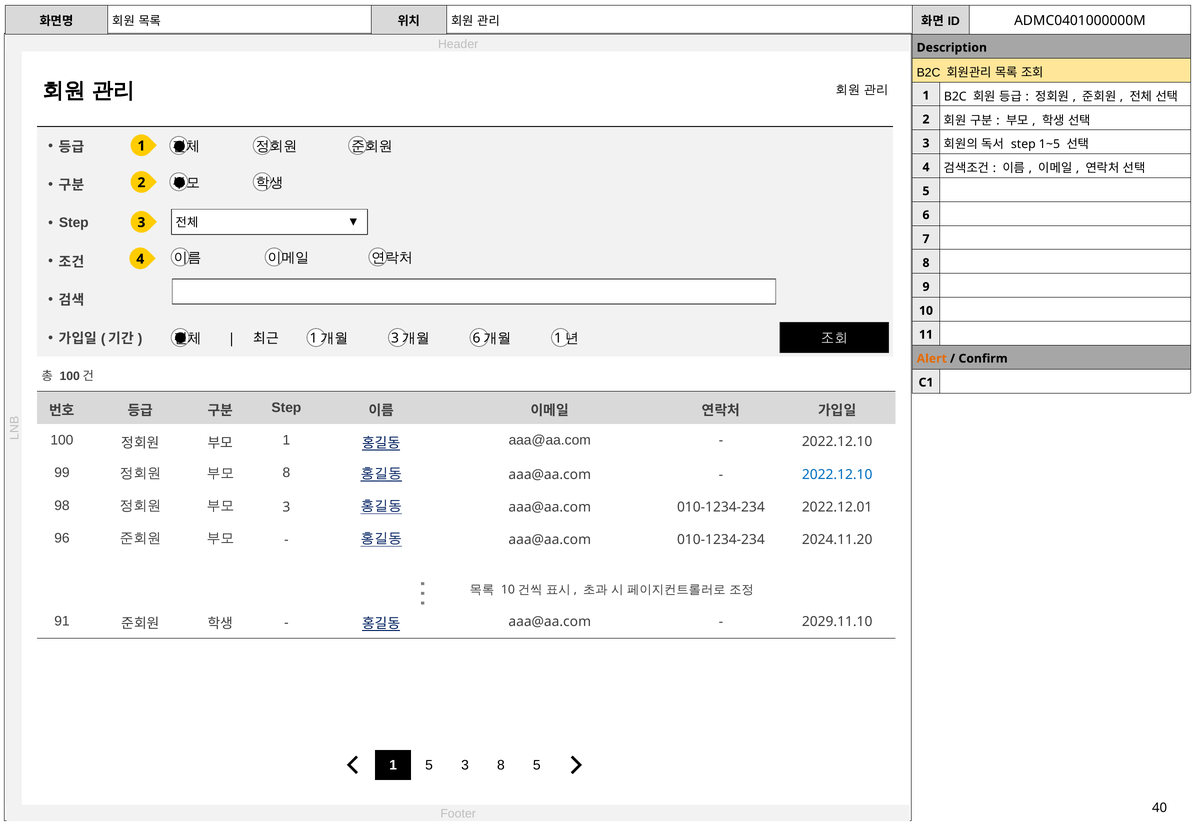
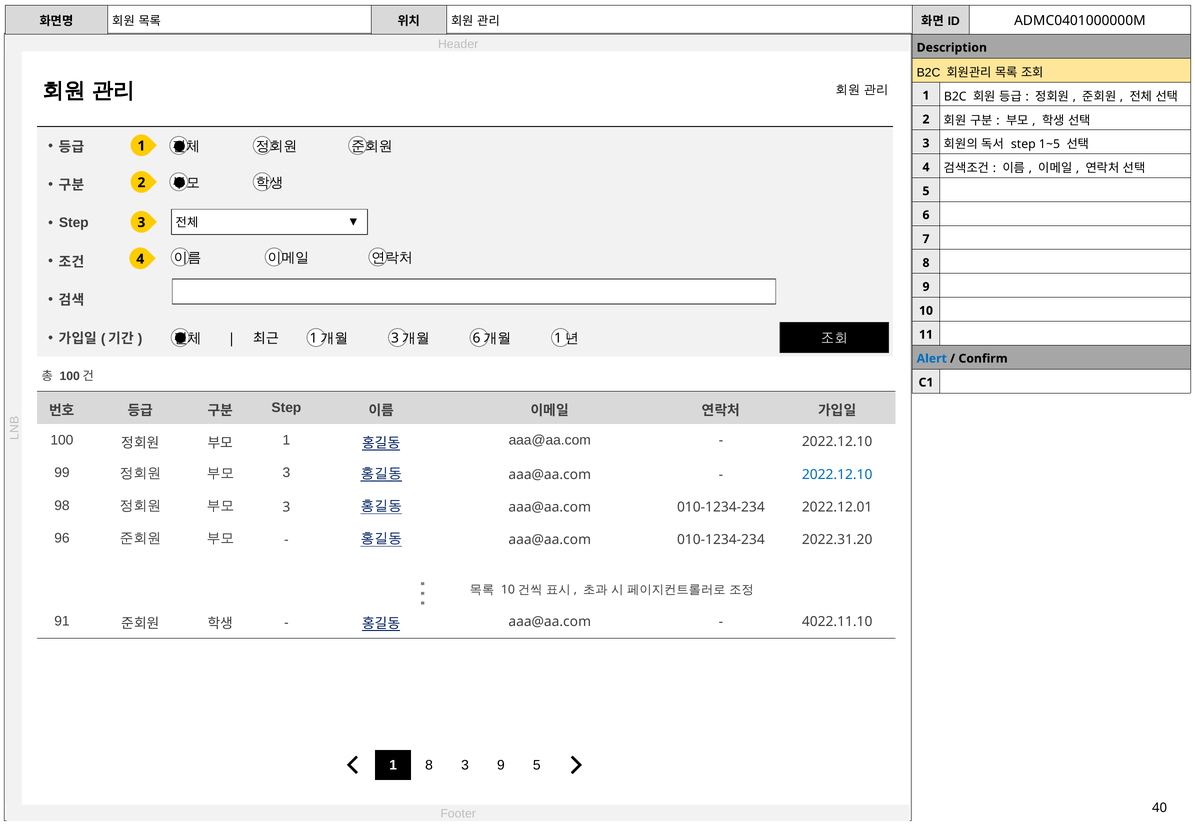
Alert colour: orange -> blue (932, 359)
8: 8 -> 3 (286, 473)
2024.11.20: 2024.11.20 -> 2022.31.20 (837, 540)
2029.11.10: 2029.11.10 -> 4022.11.10 (837, 622)
1 5: 5 -> 8 (429, 766)
3 8: 8 -> 9 (501, 766)
